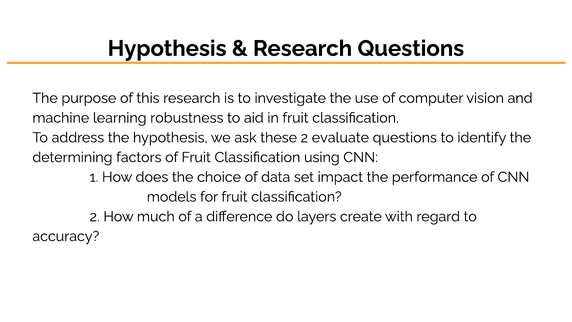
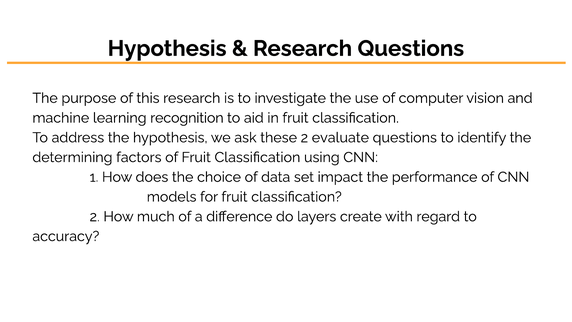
robustness: robustness -> recognition (187, 118)
